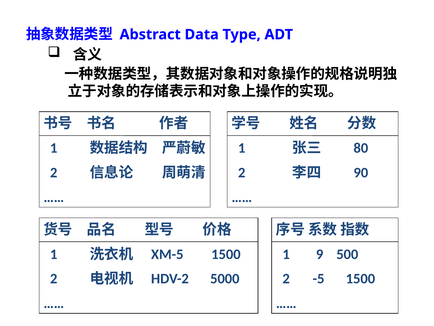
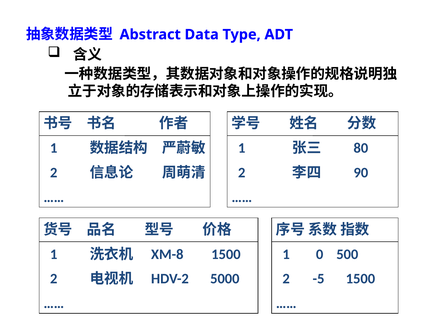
XM-5: XM-5 -> XM-8 (167, 254)
9: 9 -> 0 (320, 254)
